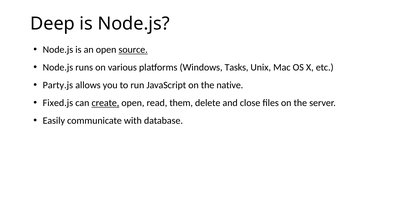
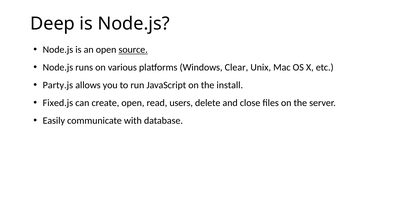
Tasks: Tasks -> Clear (236, 68)
native: native -> install (230, 85)
create underline: present -> none (105, 103)
them: them -> users (181, 103)
